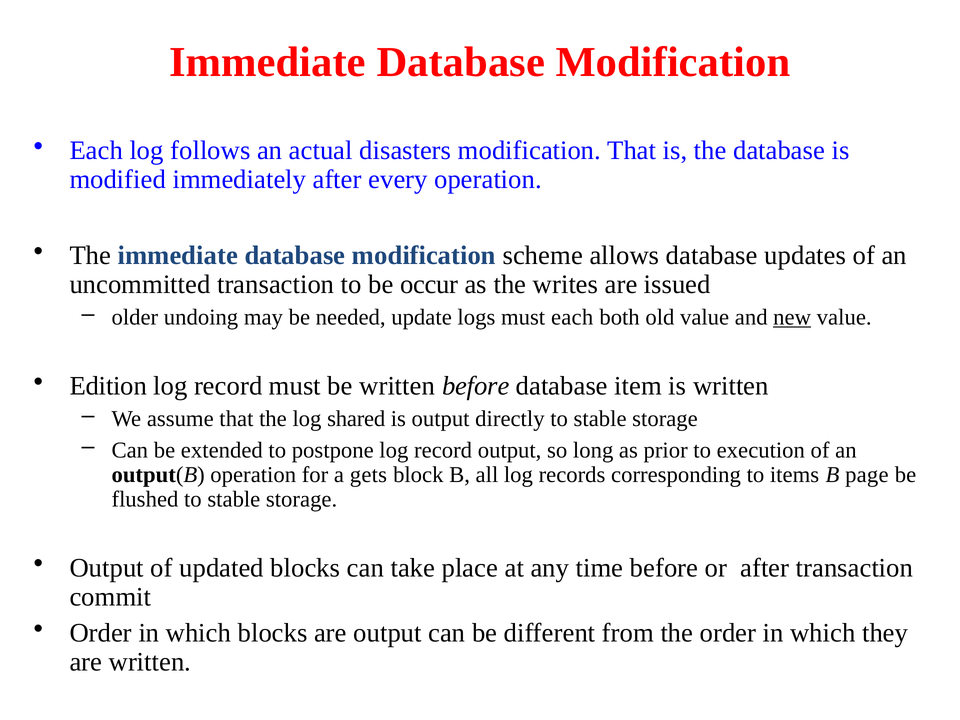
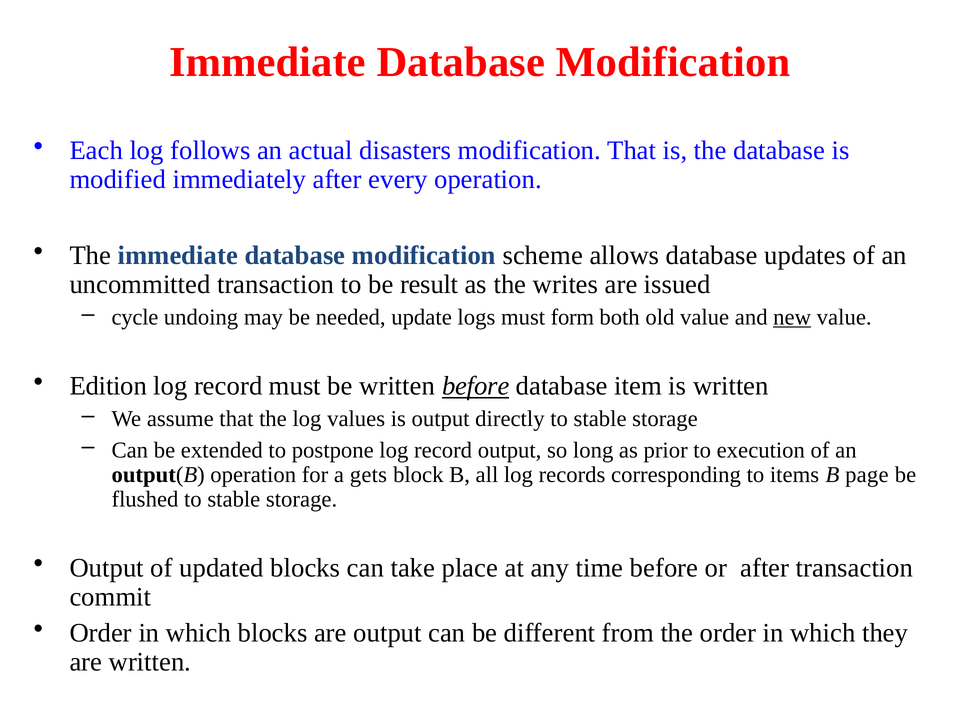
occur: occur -> result (429, 284)
older: older -> cycle (135, 317)
must each: each -> form (572, 317)
before underline: none -> present (476, 386)
shared: shared -> values (356, 419)
